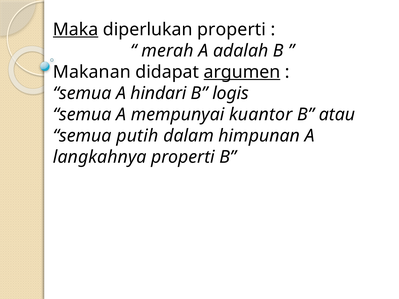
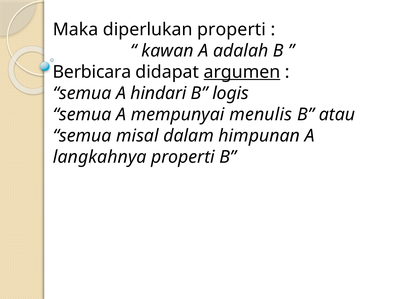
Maka underline: present -> none (76, 29)
merah: merah -> kawan (168, 51)
Makanan: Makanan -> Berbicara (92, 72)
kuantor: kuantor -> menulis (261, 115)
putih: putih -> misal (137, 136)
